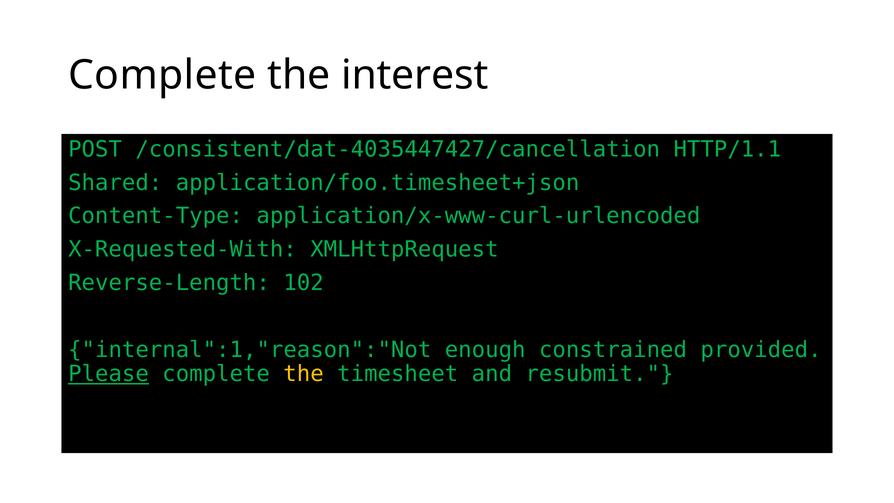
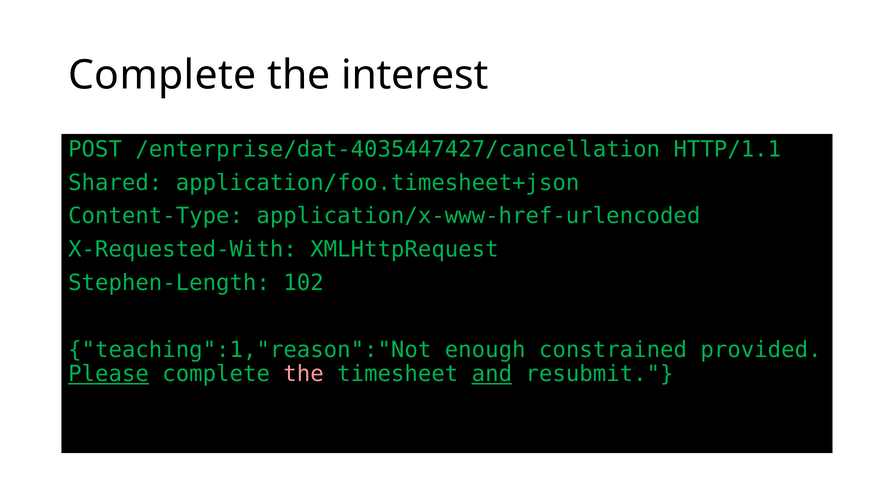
/consistent/dat-4035447427/cancellation: /consistent/dat-4035447427/cancellation -> /enterprise/dat-4035447427/cancellation (398, 149)
application/x-www-curl-urlencoded: application/x-www-curl-urlencoded -> application/x-www-href-urlencoded (478, 216)
Reverse-Length: Reverse-Length -> Stephen-Length (169, 283)
internal":1,"reason":"Not: internal":1,"reason":"Not -> teaching":1,"reason":"Not (250, 350)
the colour: yellow -> pink (304, 374)
and underline: none -> present (492, 374)
